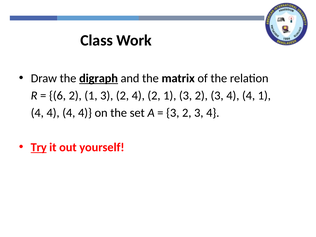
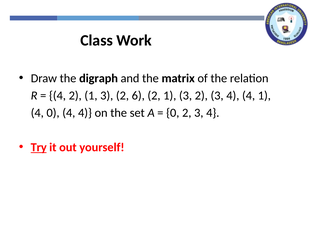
digraph underline: present -> none (99, 78)
6: 6 -> 4 (58, 96)
2 4: 4 -> 6 (138, 96)
4: 4 -> 0 (53, 113)
3: 3 -> 0 (173, 113)
